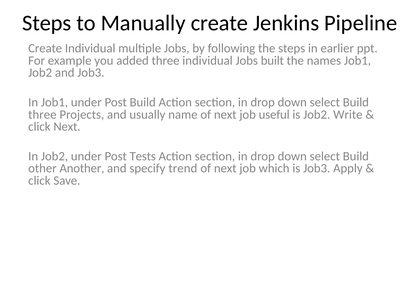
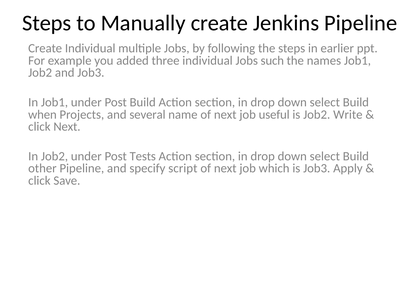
built: built -> such (272, 60)
three: three -> when (42, 114)
usually: usually -> several (147, 114)
other Another: Another -> Pipeline (82, 168)
trend: trend -> script (183, 168)
